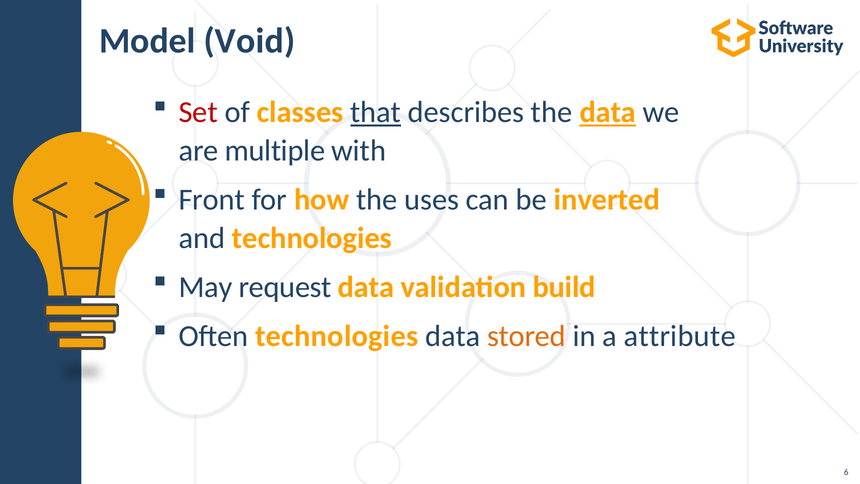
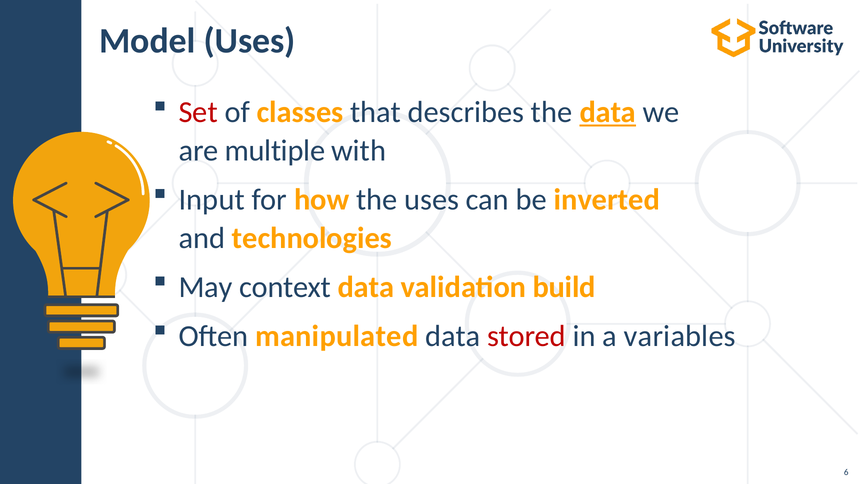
Model Void: Void -> Uses (250, 41)
that underline: present -> none (376, 112)
Front: Front -> Input (212, 200)
request: request -> context (285, 287)
Often technologies: technologies -> manipulated (337, 336)
stored colour: orange -> red (526, 336)
attribute: attribute -> variables (680, 336)
